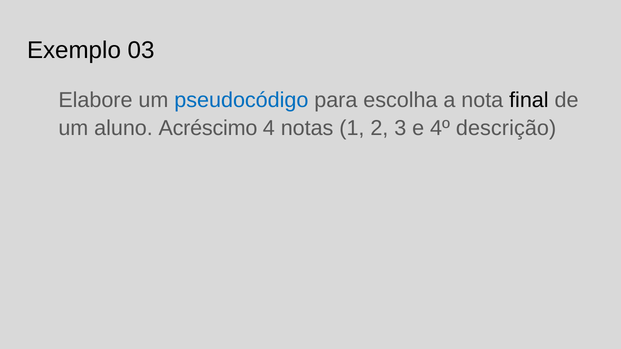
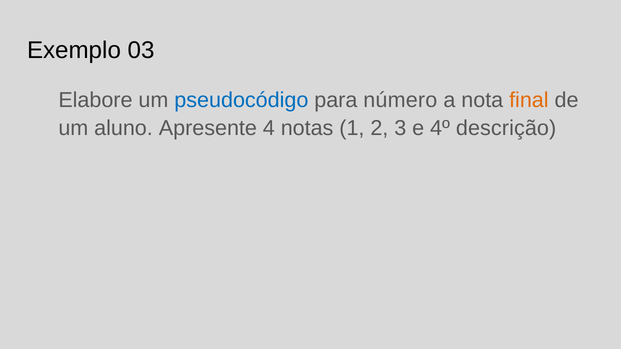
escolha: escolha -> número (400, 100)
final colour: black -> orange (529, 100)
Acréscimo: Acréscimo -> Apresente (208, 128)
